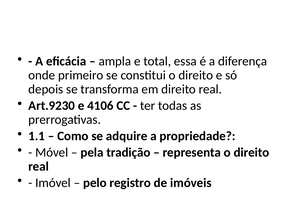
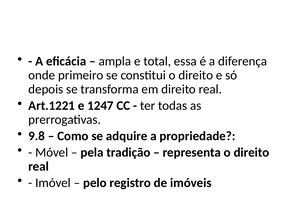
Art.9230: Art.9230 -> Art.1221 (52, 105)
4106: 4106 -> 1247 (100, 105)
1.1: 1.1 -> 9.8 (37, 136)
